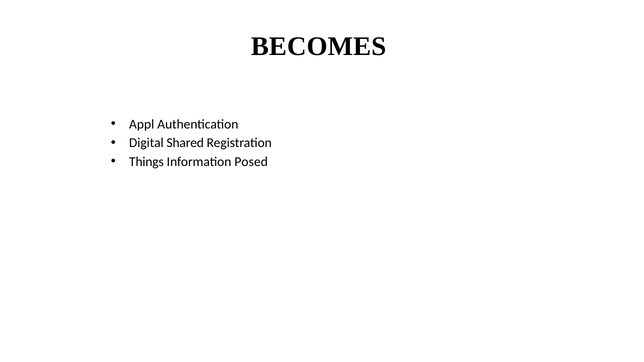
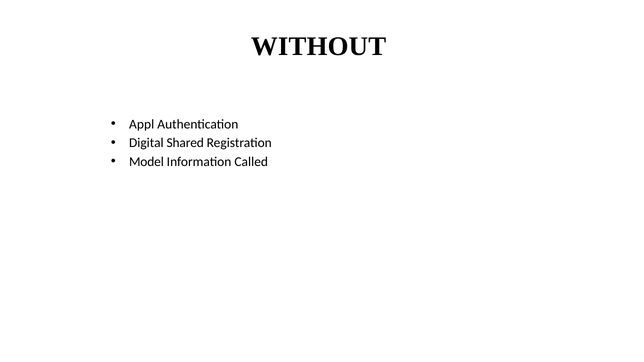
BECOMES: BECOMES -> WITHOUT (319, 47)
Things: Things -> Model (146, 162)
Posed: Posed -> Called (251, 162)
